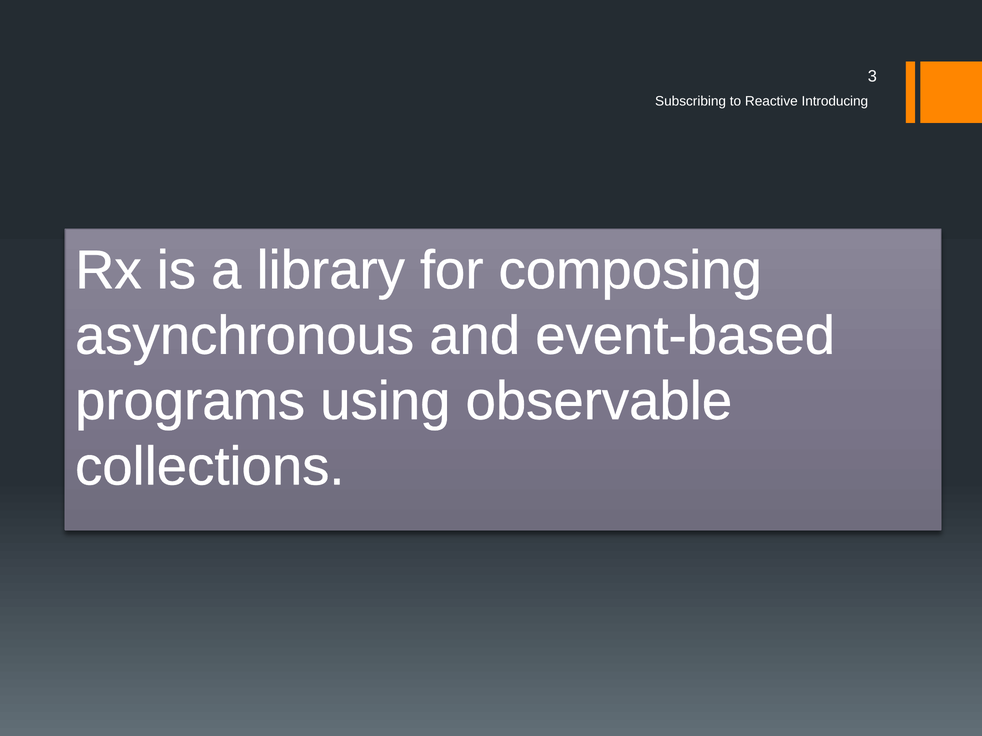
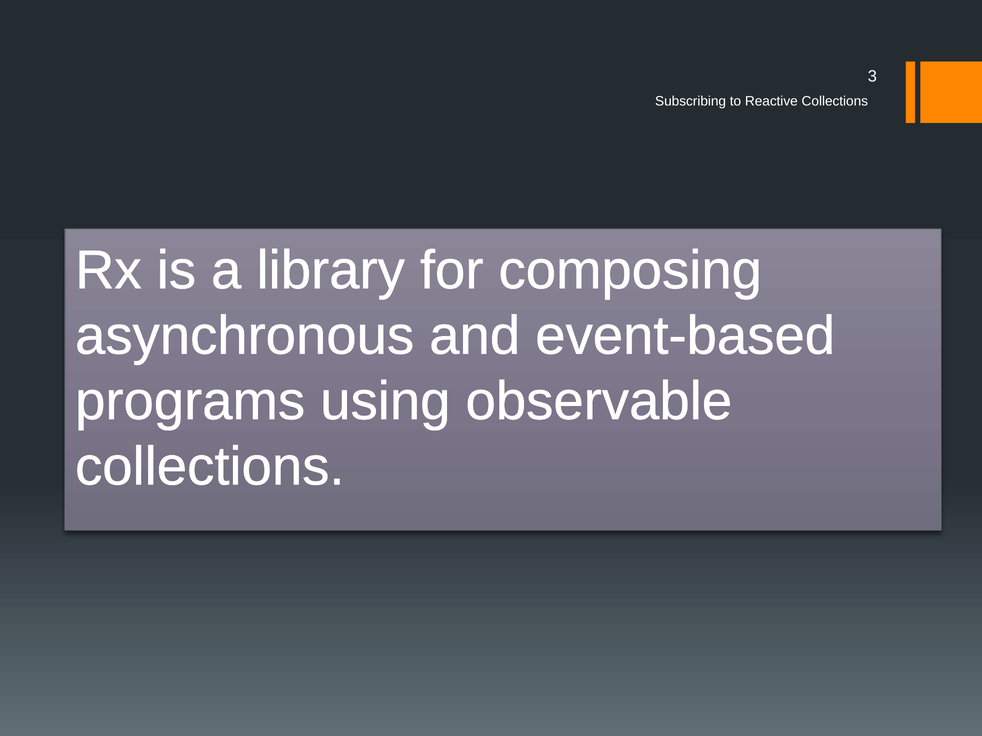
Reactive Introducing: Introducing -> Collections (835, 101)
